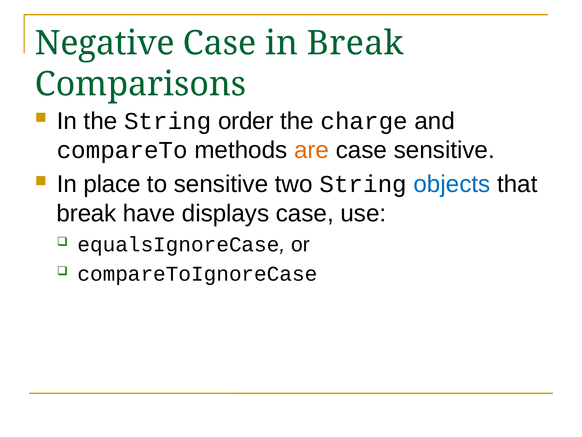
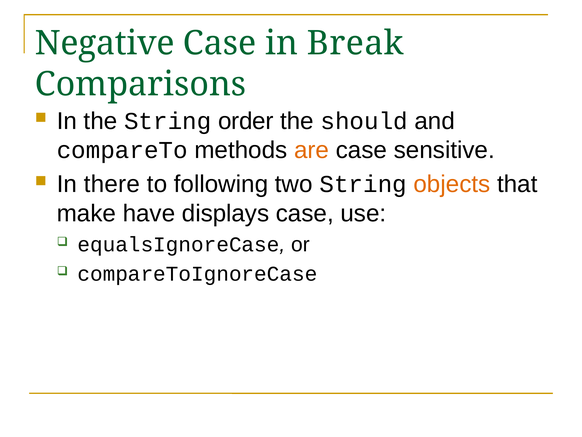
charge: charge -> should (364, 121)
place: place -> there (112, 184)
to sensitive: sensitive -> following (221, 184)
objects colour: blue -> orange (452, 184)
break: break -> make (86, 213)
